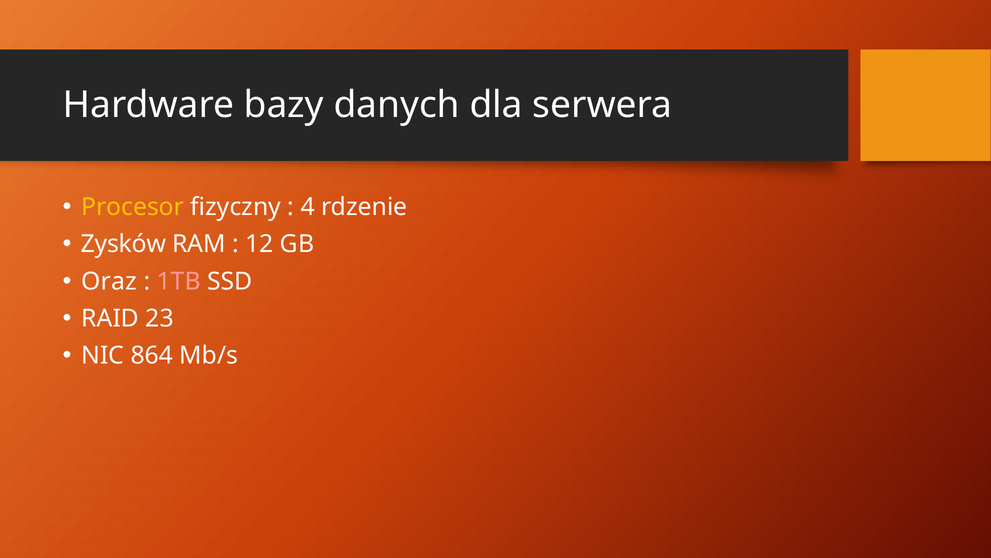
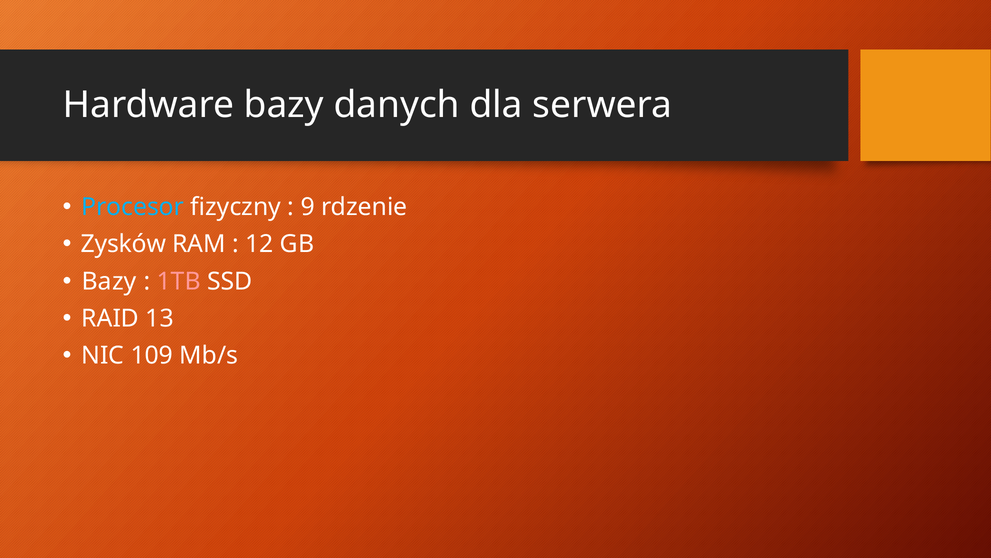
Procesor colour: yellow -> light blue (133, 207)
4: 4 -> 9 (308, 207)
Oraz: Oraz -> Bazy (109, 281)
23: 23 -> 13 (160, 318)
864: 864 -> 109 (152, 355)
